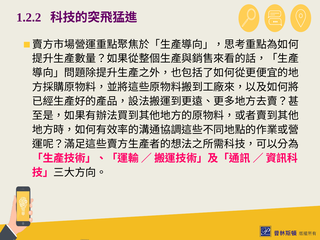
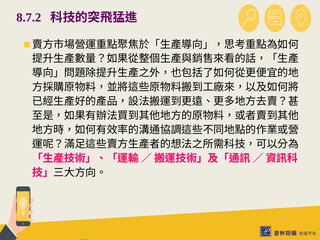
1.2.2: 1.2.2 -> 8.7.2 (29, 18)
